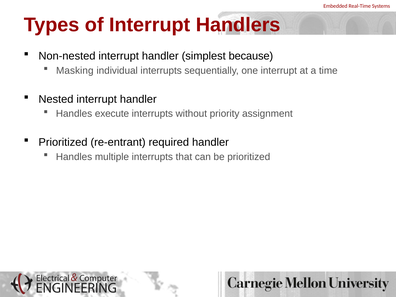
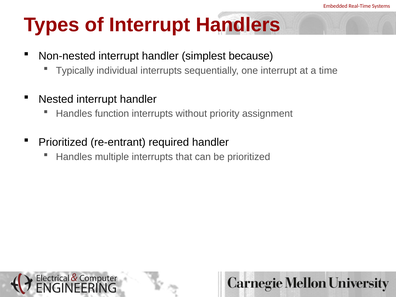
Masking: Masking -> Typically (75, 71)
execute: execute -> function (112, 114)
